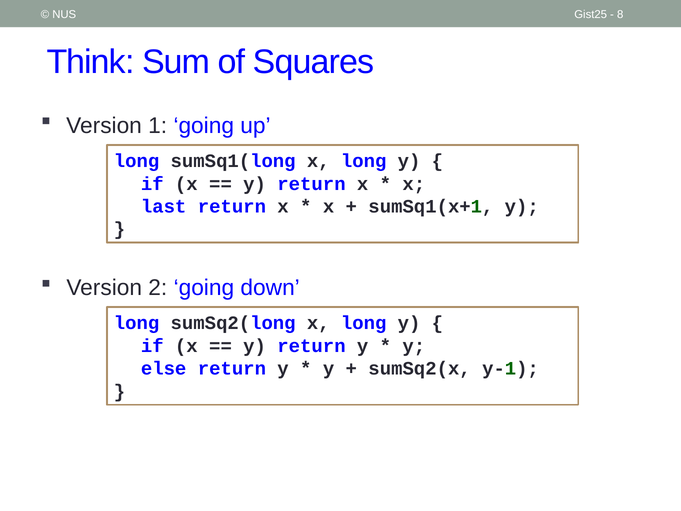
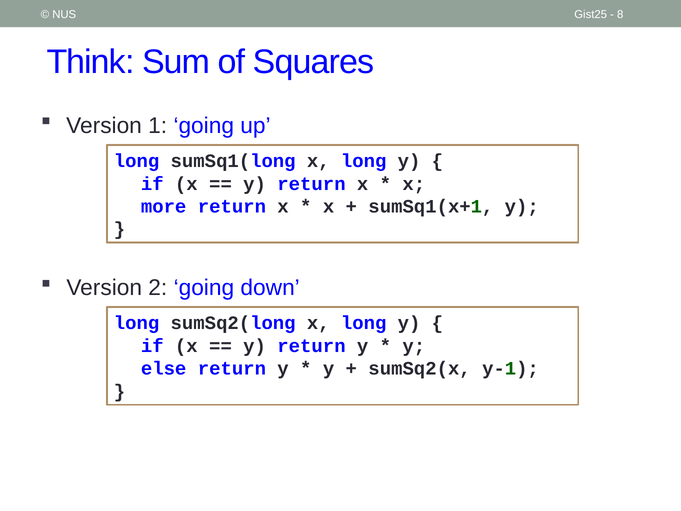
last: last -> more (164, 206)
